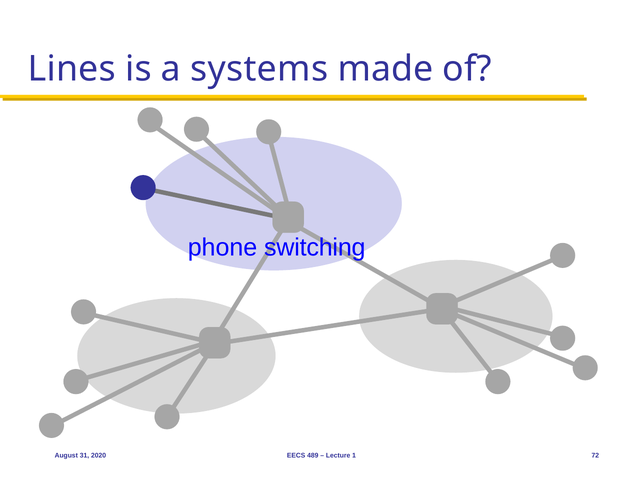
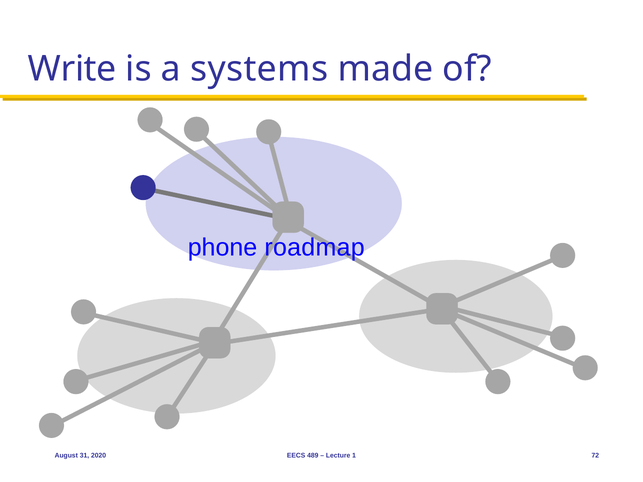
Lines: Lines -> Write (72, 69)
switching: switching -> roadmap (315, 247)
